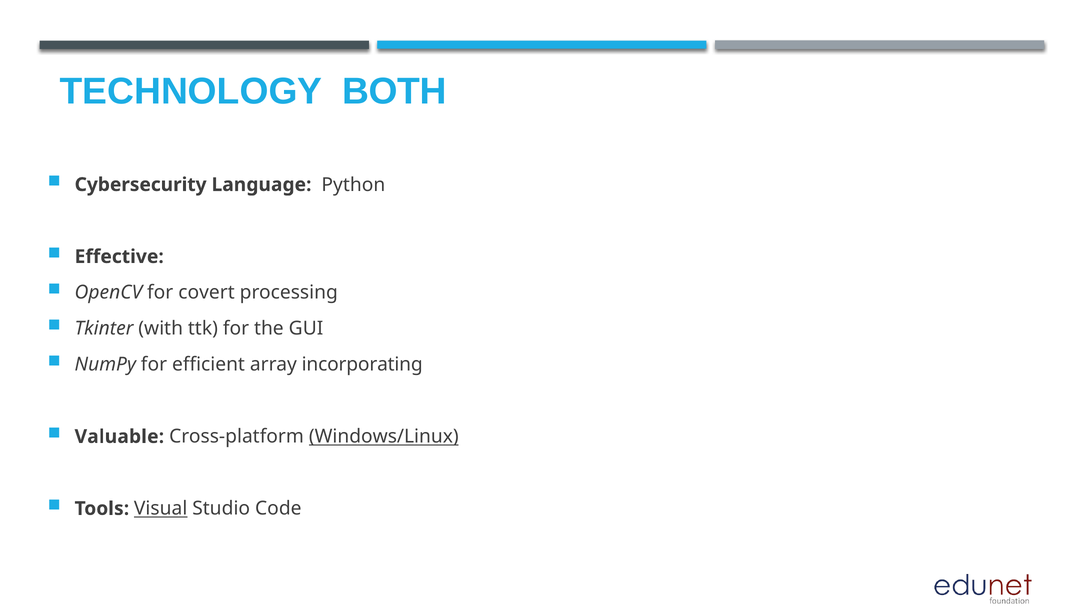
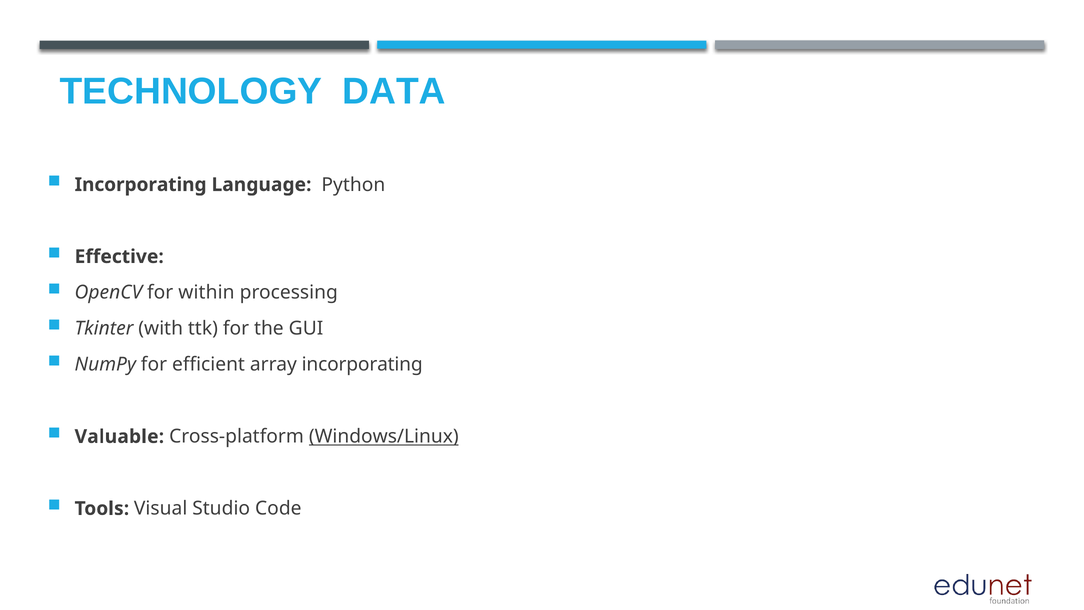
BOTH: BOTH -> DATA (394, 91)
Cybersecurity: Cybersecurity -> Incorporating (141, 185)
covert: covert -> within (206, 293)
Visual underline: present -> none (161, 508)
